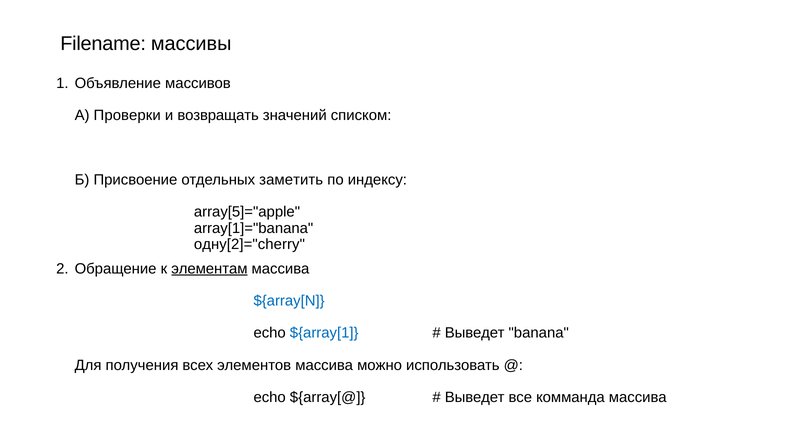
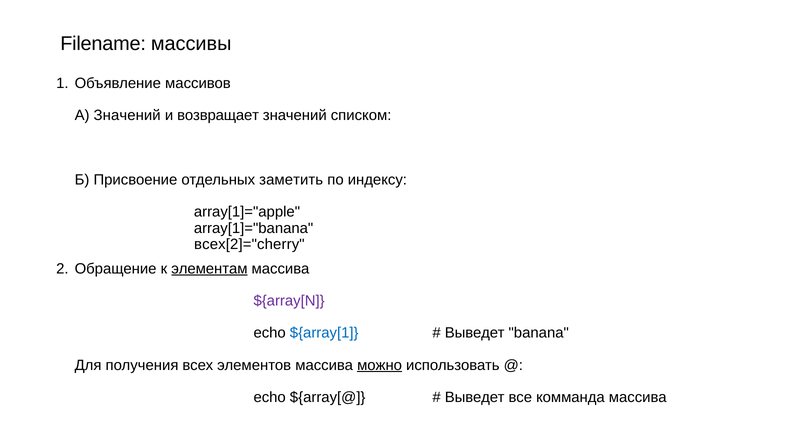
А Проверки: Проверки -> Значений (127, 116)
возвращать: возвращать -> возвращает (218, 116)
array[5]="apple: array[5]="apple -> array[1]="apple (247, 212)
одну[2]="cherry: одну[2]="cherry -> всех[2]="cherry (249, 244)
${array[N colour: blue -> purple (289, 301)
можно underline: none -> present (380, 365)
